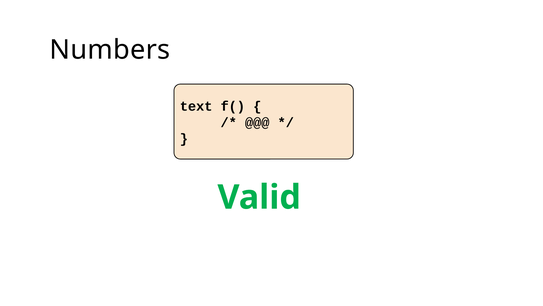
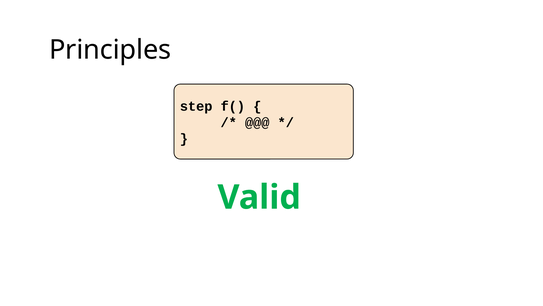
Numbers: Numbers -> Principles (110, 50)
text: text -> step (196, 106)
